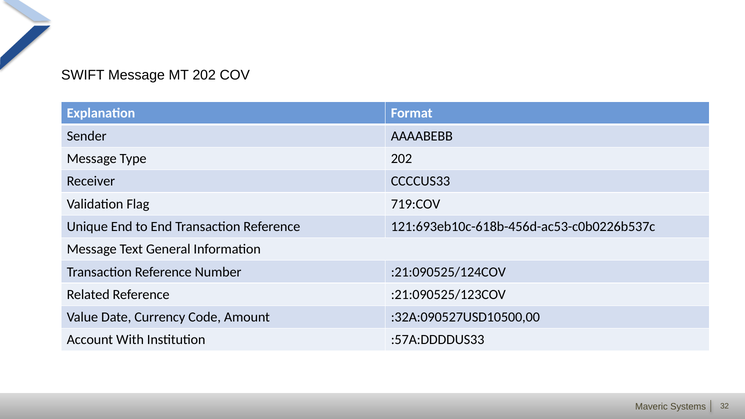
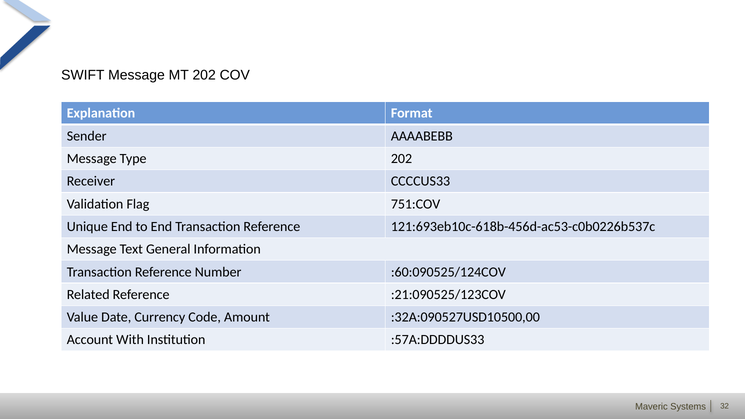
719:COV: 719:COV -> 751:COV (416, 204)
:21:090525/124COV: :21:090525/124COV -> :60:090525/124COV (448, 272)
